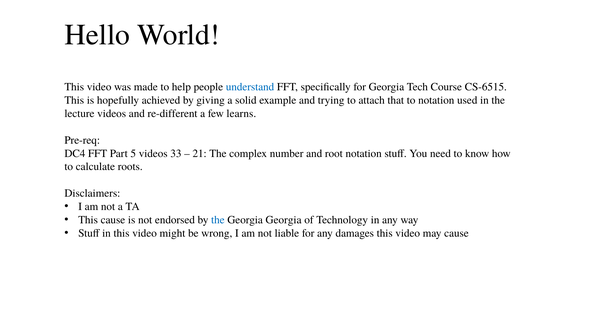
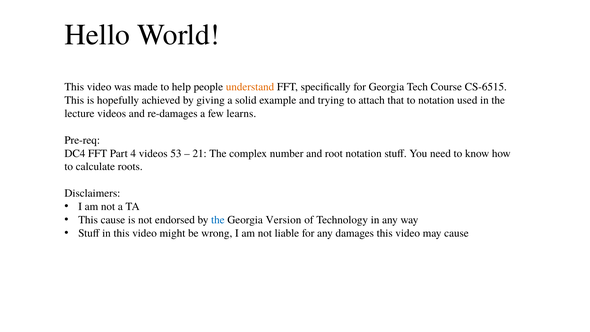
understand colour: blue -> orange (250, 87)
re-different: re-different -> re-damages (173, 113)
5: 5 -> 4 (133, 153)
33: 33 -> 53 (176, 153)
Georgia Georgia: Georgia -> Version (284, 220)
